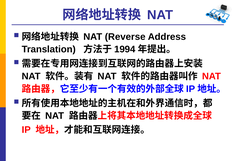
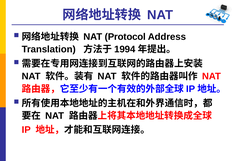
Reverse: Reverse -> Protocol (125, 37)
